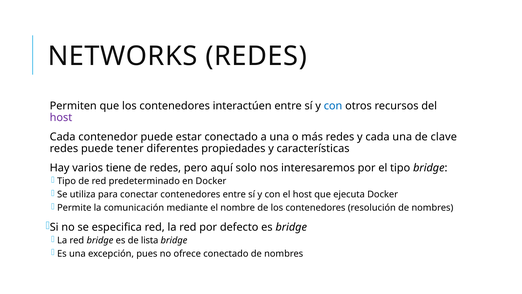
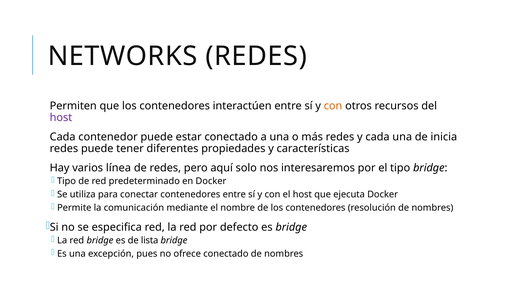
con colour: blue -> orange (333, 106)
clave: clave -> inicia (444, 137)
tiene: tiene -> línea (118, 168)
